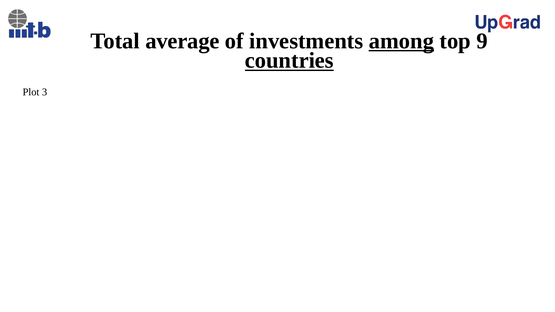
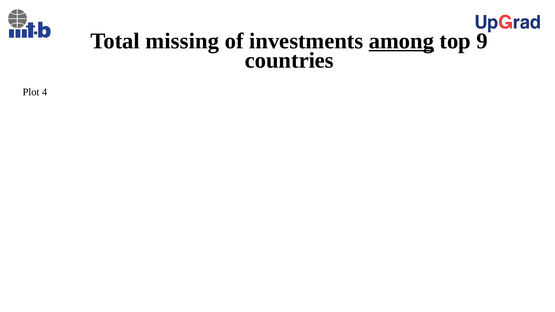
average: average -> missing (182, 41)
countries underline: present -> none (289, 61)
3: 3 -> 4 (45, 92)
